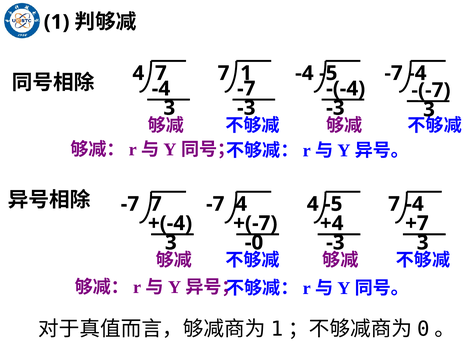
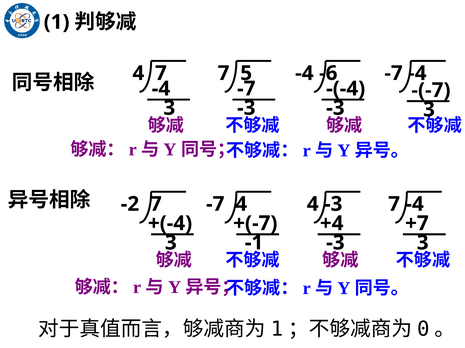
7 1: 1 -> 5 (246, 73)
-4 -5: -5 -> -6 (328, 73)
-7: -7 -> -2 (130, 204)
4 -5: -5 -> -3 (333, 204)
-0: -0 -> -1 (254, 243)
